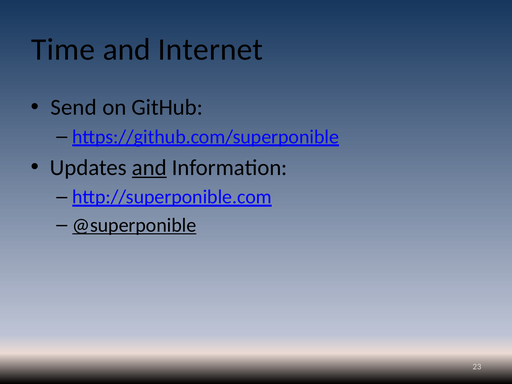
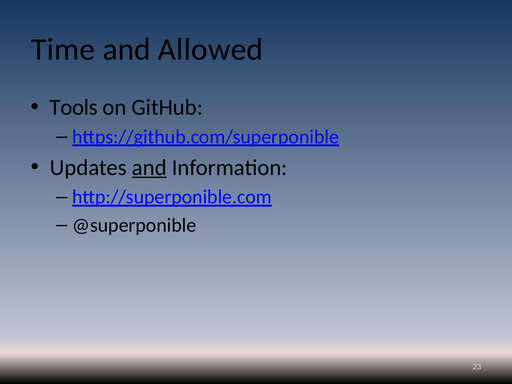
Internet: Internet -> Allowed (210, 50)
Send: Send -> Tools (74, 107)
@superponible underline: present -> none (134, 225)
